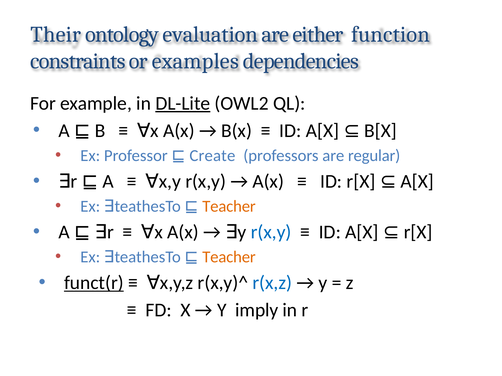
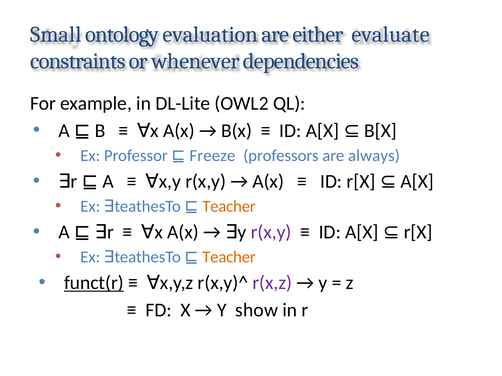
Their: Their -> Small (56, 35)
function: function -> evaluate (390, 35)
examples: examples -> whenever (195, 61)
DL-Lite underline: present -> none (183, 103)
Create: Create -> Freeze (212, 156)
regular: regular -> always (374, 156)
r(x,y colour: blue -> purple (271, 232)
r(x,z colour: blue -> purple (272, 283)
imply: imply -> show (257, 310)
